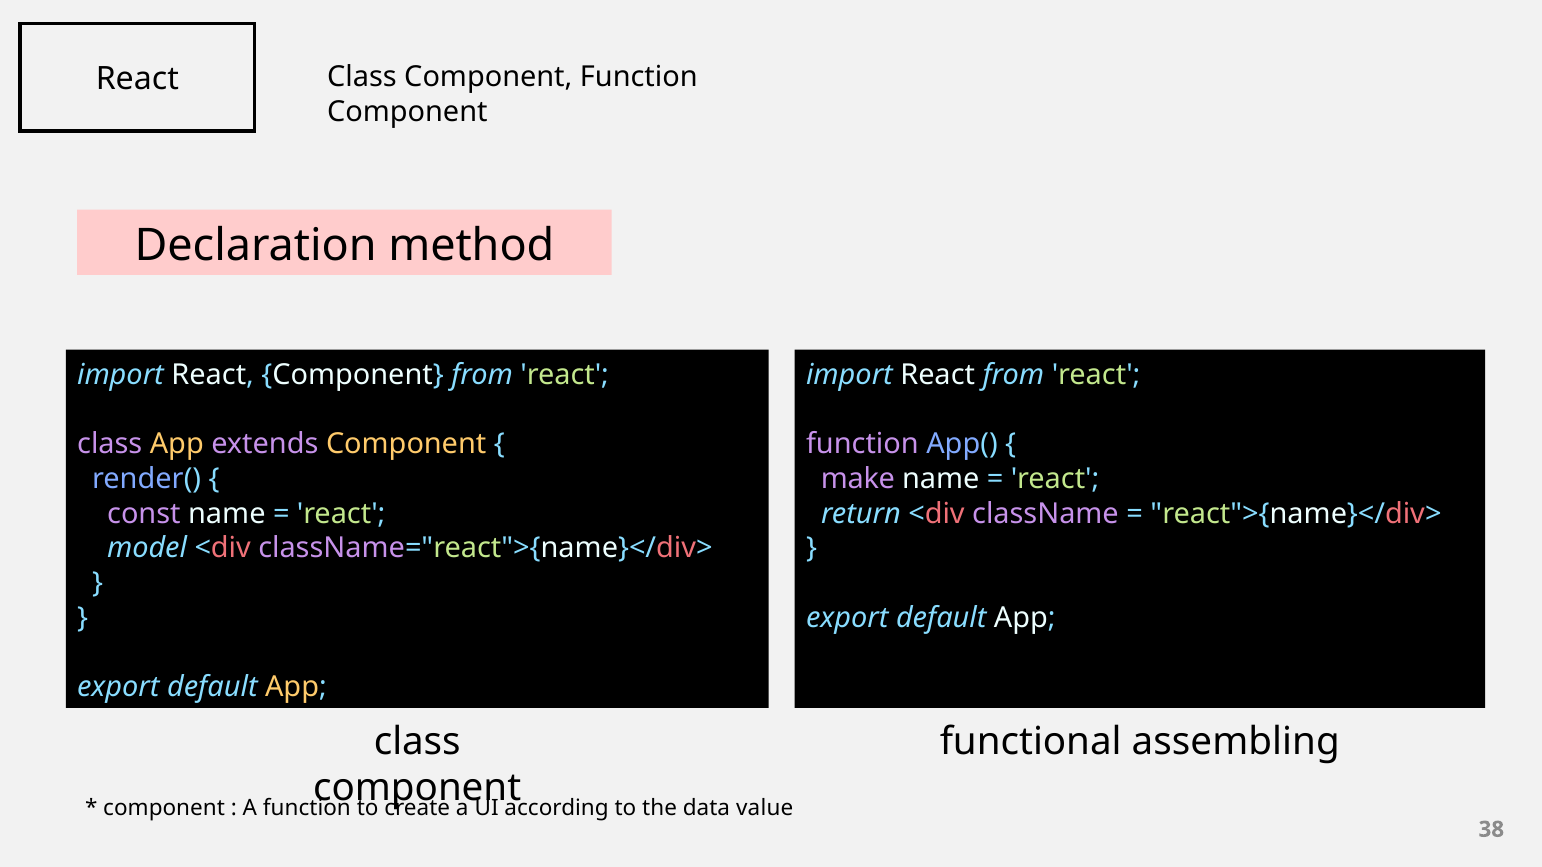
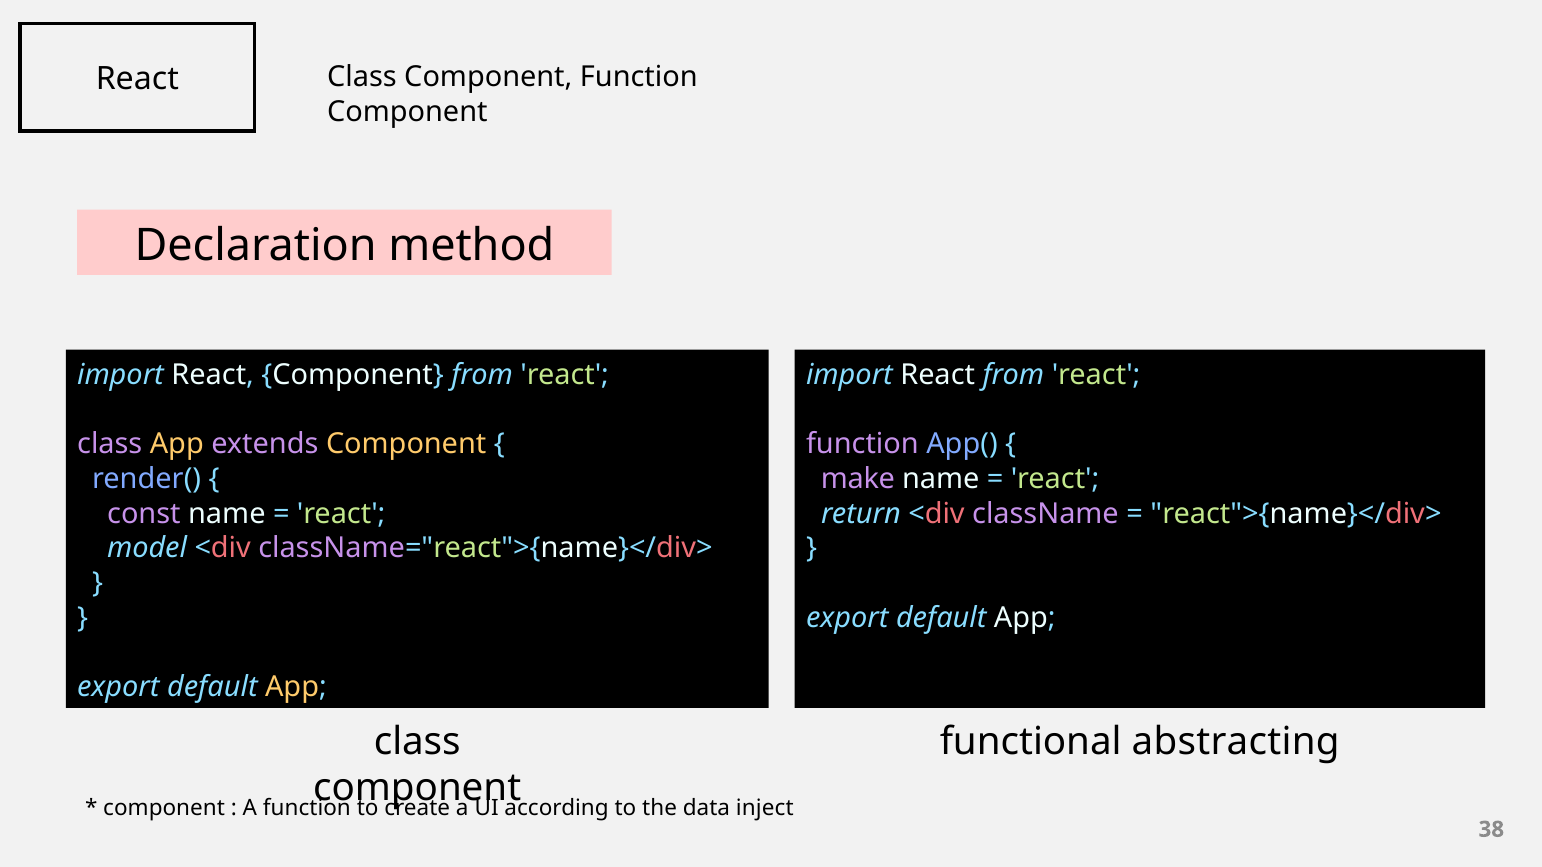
assembling: assembling -> abstracting (1236, 742)
value: value -> inject (765, 809)
